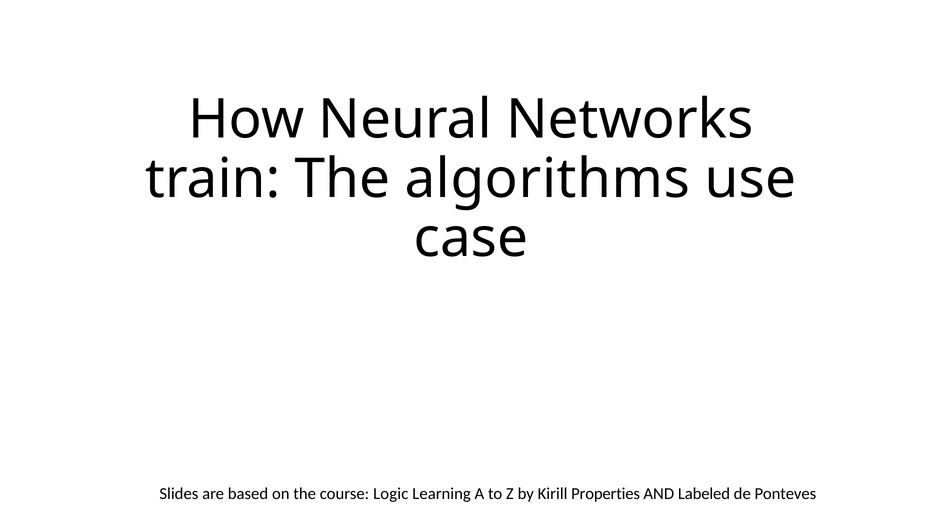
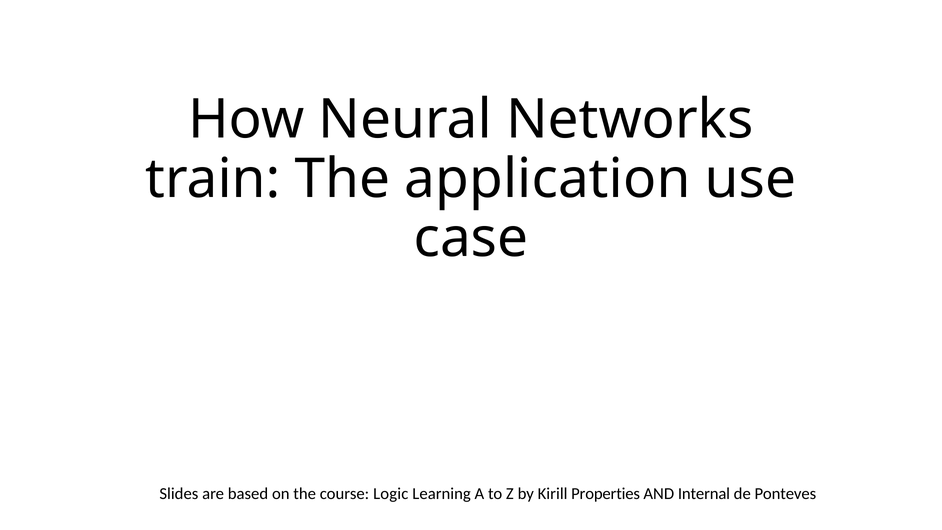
algorithms: algorithms -> application (547, 179)
Labeled: Labeled -> Internal (704, 494)
